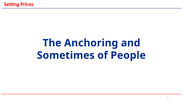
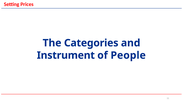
Anchoring: Anchoring -> Categories (91, 43)
Sometimes: Sometimes -> Instrument (66, 55)
